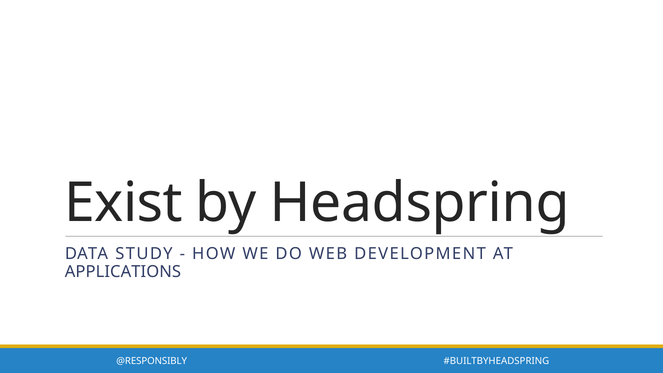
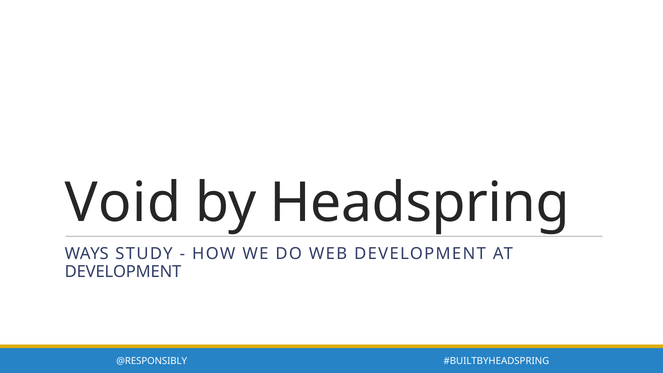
Exist: Exist -> Void (123, 203)
DATA: DATA -> WAYS (87, 254)
APPLICATIONS: APPLICATIONS -> DEVELOPMENT (123, 272)
